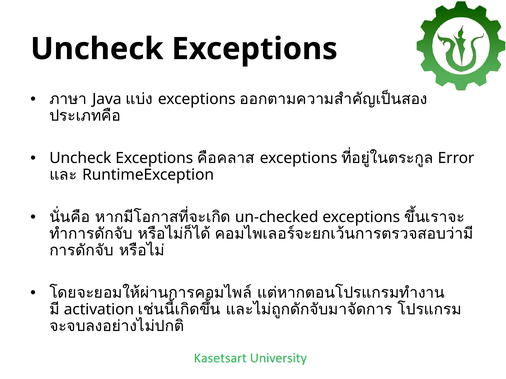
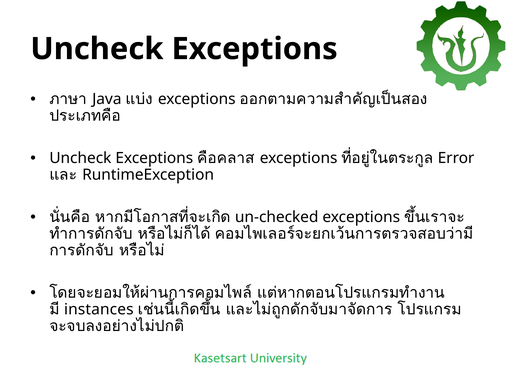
activation: activation -> instances (99, 310)
